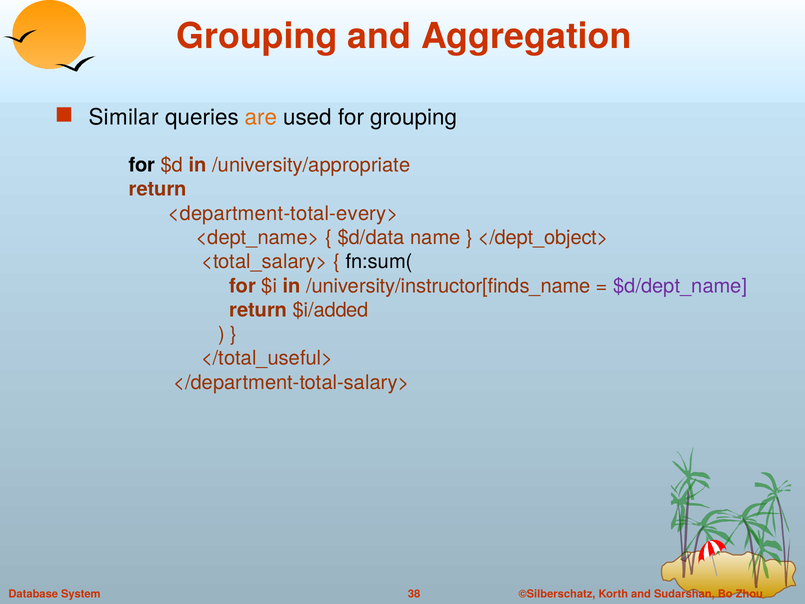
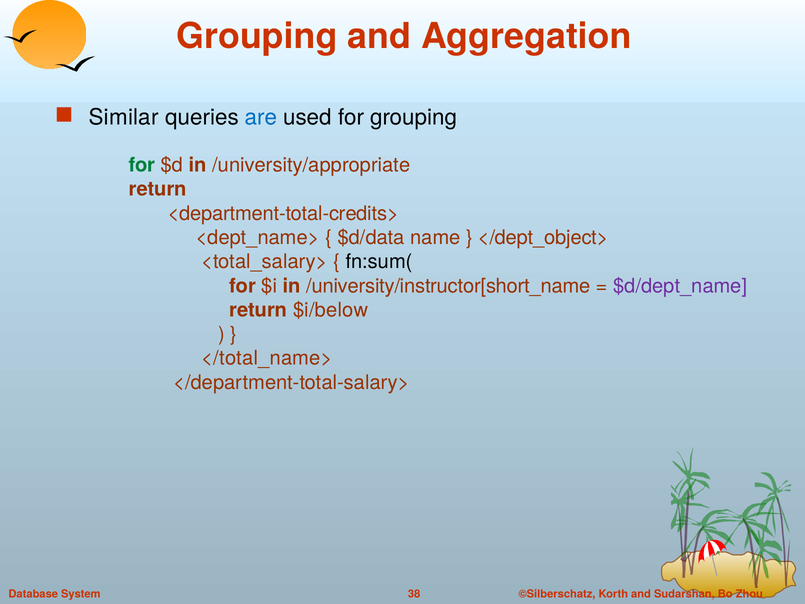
are colour: orange -> blue (261, 117)
for colour: black -> green (142, 165)
<department-total-every>: <department-total-every> -> <department-total-credits> (283, 213)
/university/instructor[finds_name: /university/instructor[finds_name -> /university/instructor[short_name (448, 286)
$i/added: $i/added -> $i/below (331, 310)
</total_useful>: </total_useful> -> </total_name> (267, 358)
